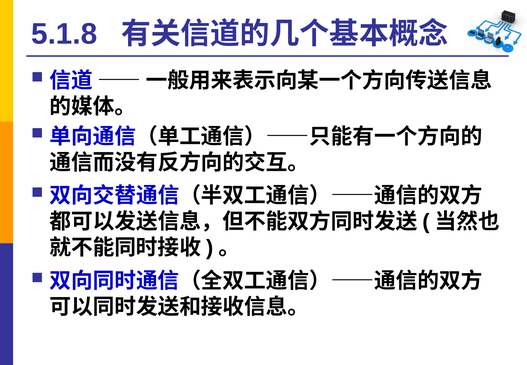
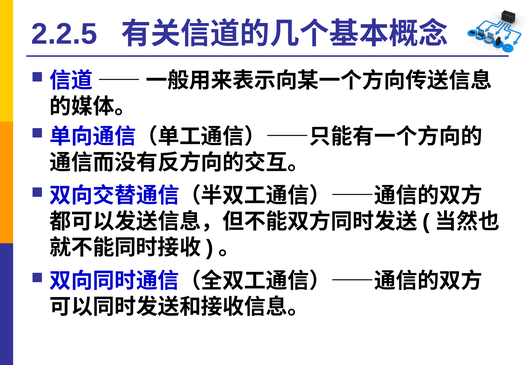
5.1.8: 5.1.8 -> 2.2.5 (64, 34)
